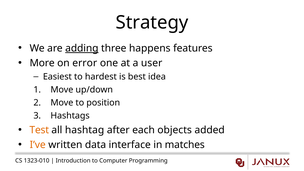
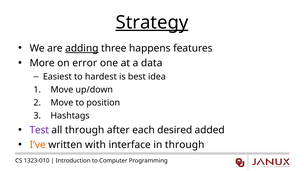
Strategy underline: none -> present (152, 22)
user: user -> data (152, 63)
Test colour: orange -> purple (39, 130)
all hashtag: hashtag -> through (85, 130)
objects: objects -> desired (175, 130)
data: data -> with (95, 145)
in matches: matches -> through (185, 145)
